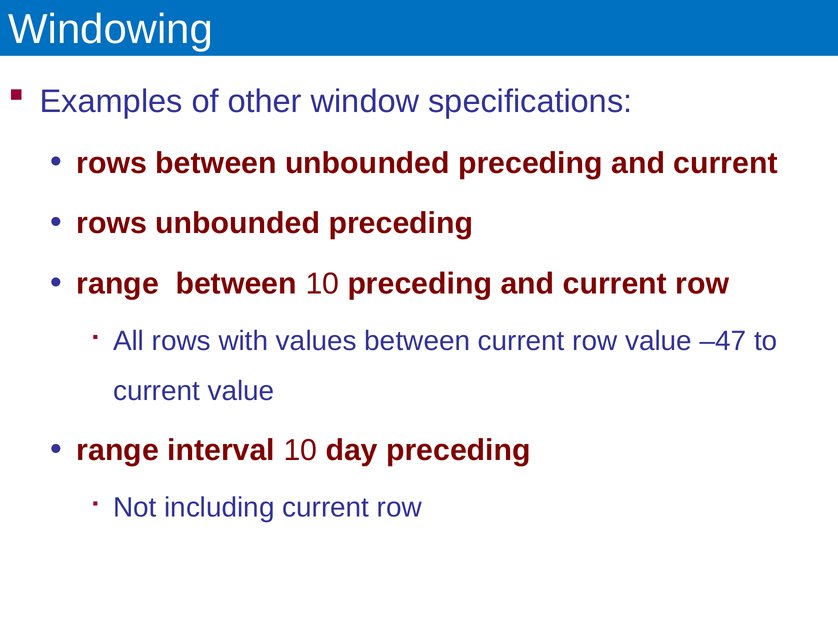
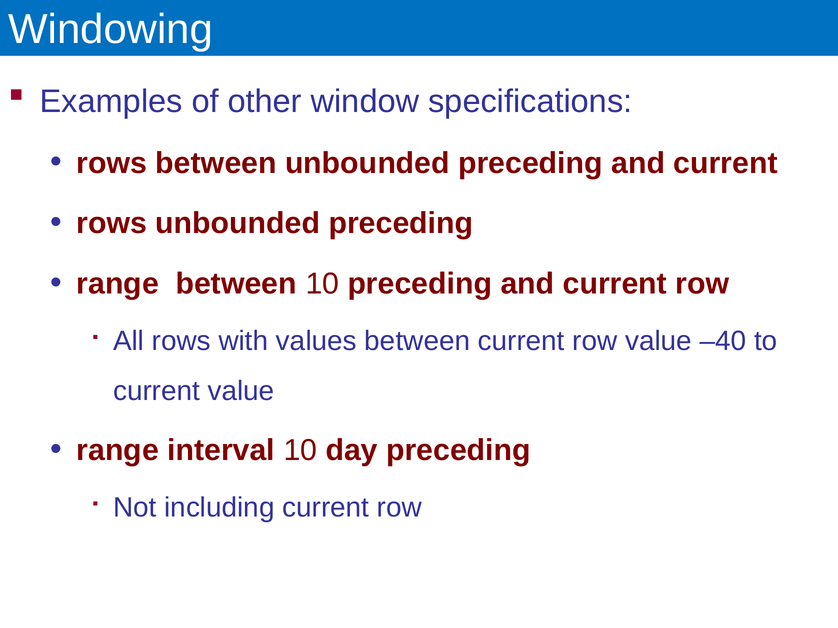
–47: –47 -> –40 (723, 341)
